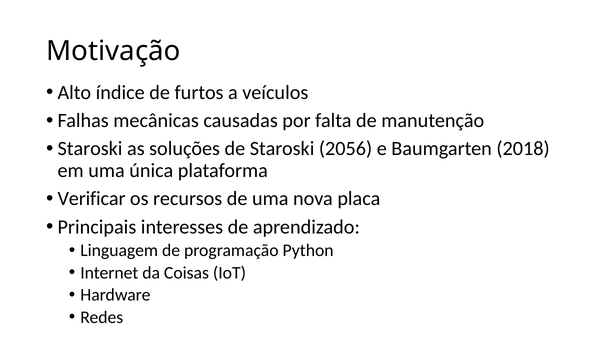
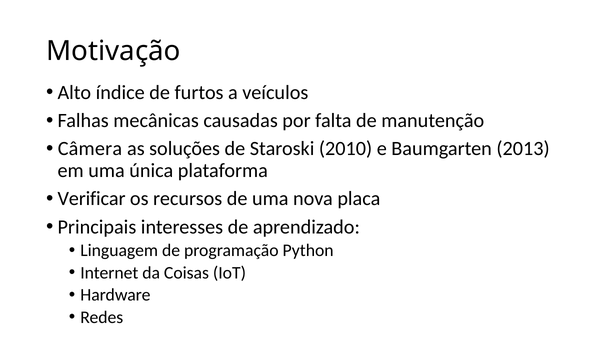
Staroski: Staroski -> Câmera (90, 149)
2056: 2056 -> 2010 (346, 149)
2018: 2018 -> 2013 (523, 149)
